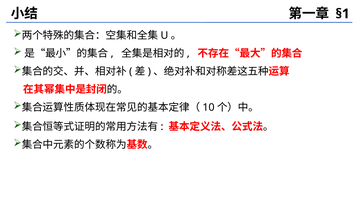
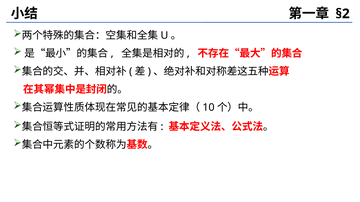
§1: §1 -> §2 (343, 14)
